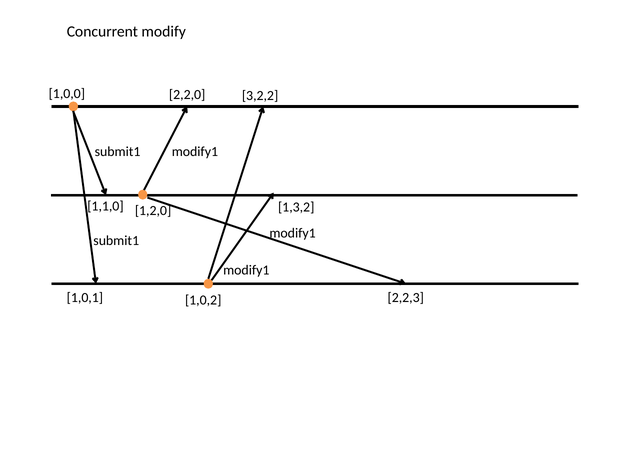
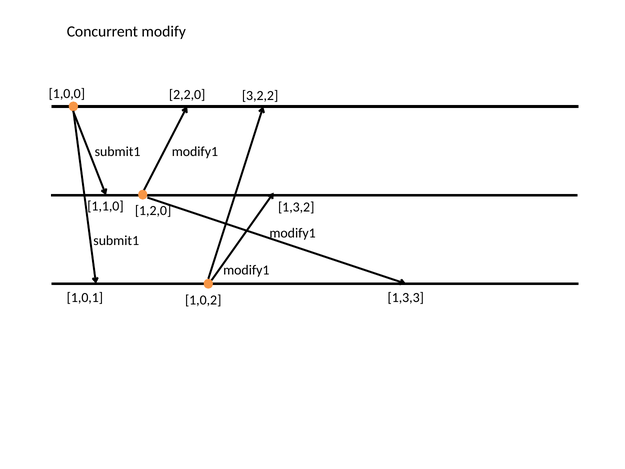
2,2,3: 2,2,3 -> 1,3,3 (406, 297)
